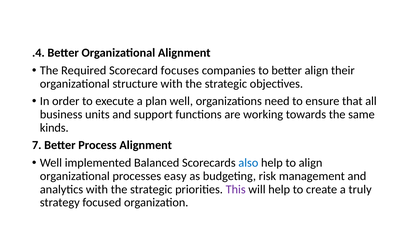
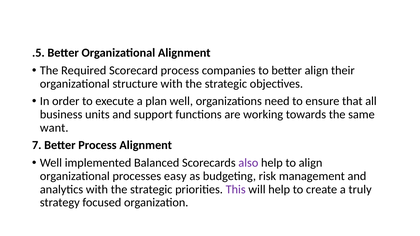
.4: .4 -> .5 (38, 53)
Scorecard focuses: focuses -> process (180, 71)
kinds: kinds -> want (54, 128)
also colour: blue -> purple (248, 163)
